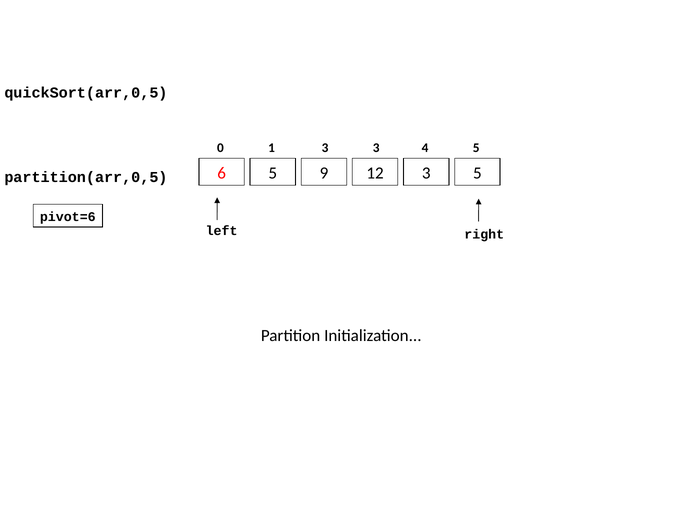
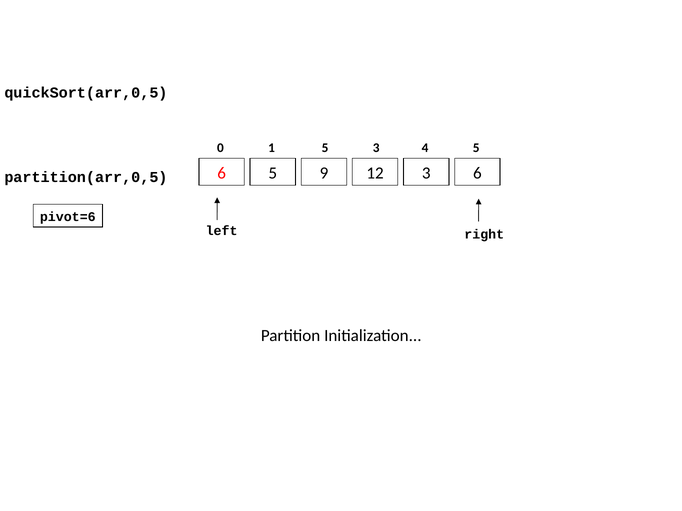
1 3: 3 -> 5 (325, 148)
3 5: 5 -> 6 (477, 173)
